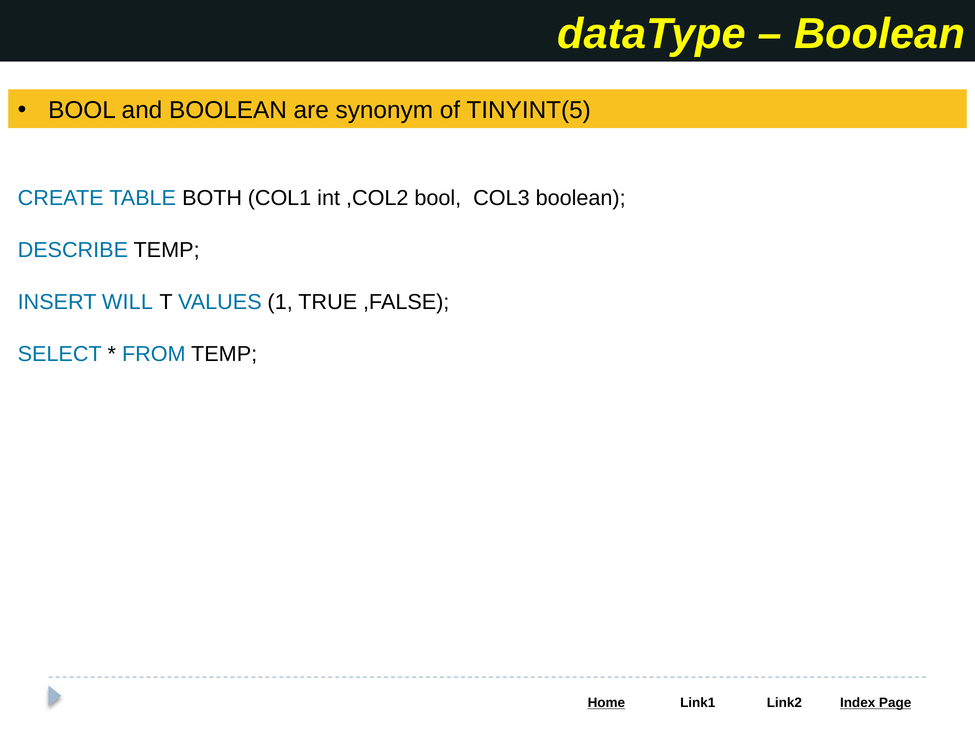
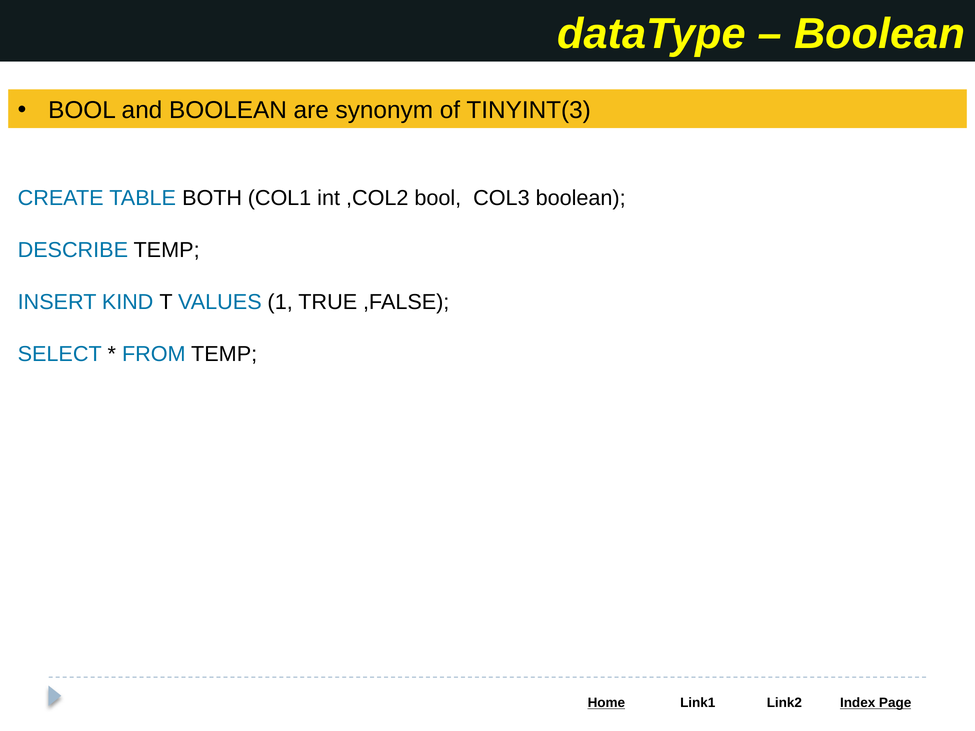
TINYINT(5: TINYINT(5 -> TINYINT(3 (529, 110)
WILL: WILL -> KIND (128, 302)
